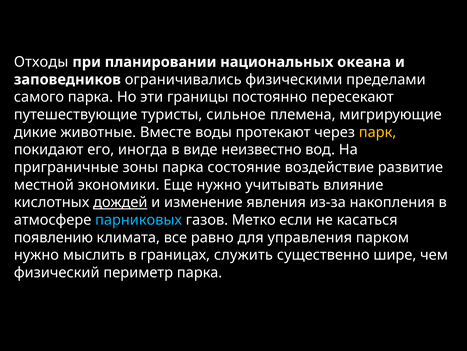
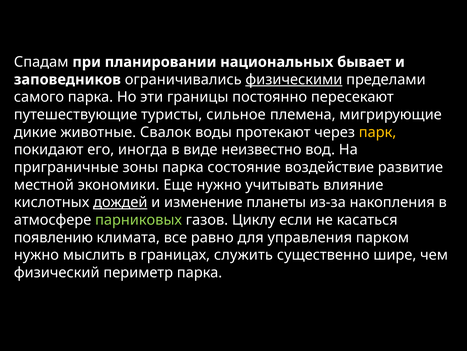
Отходы: Отходы -> Спадам (41, 62)
океана: океана -> бывает (364, 62)
физическими underline: none -> present (294, 79)
Вместе: Вместе -> Свалок (166, 132)
явления: явления -> планеты (276, 202)
парниковых colour: light blue -> light green (139, 220)
Метко: Метко -> Циклу (254, 220)
